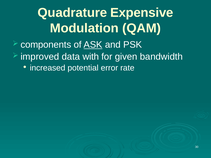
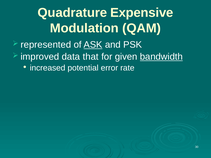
components: components -> represented (46, 45)
with: with -> that (91, 57)
bandwidth underline: none -> present (161, 57)
